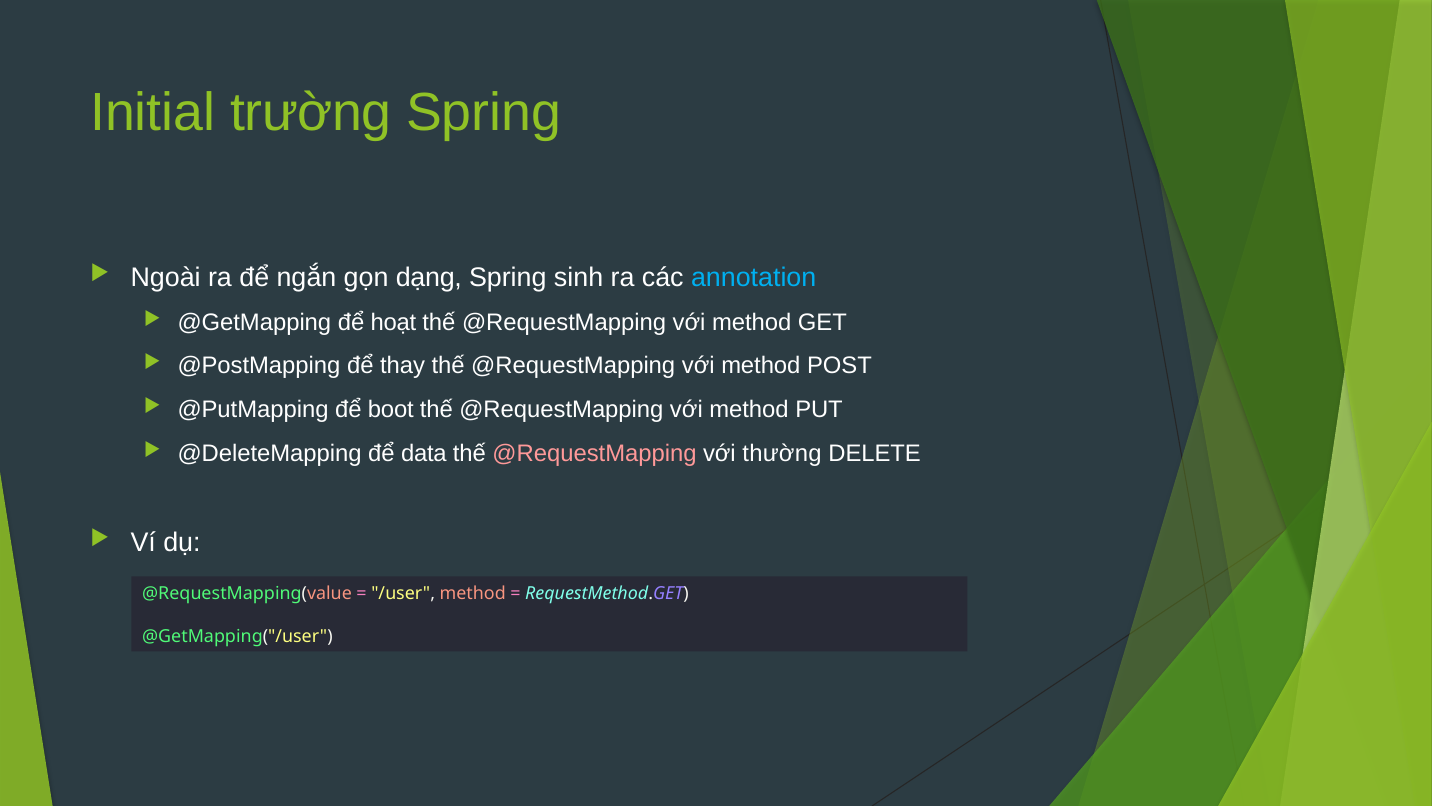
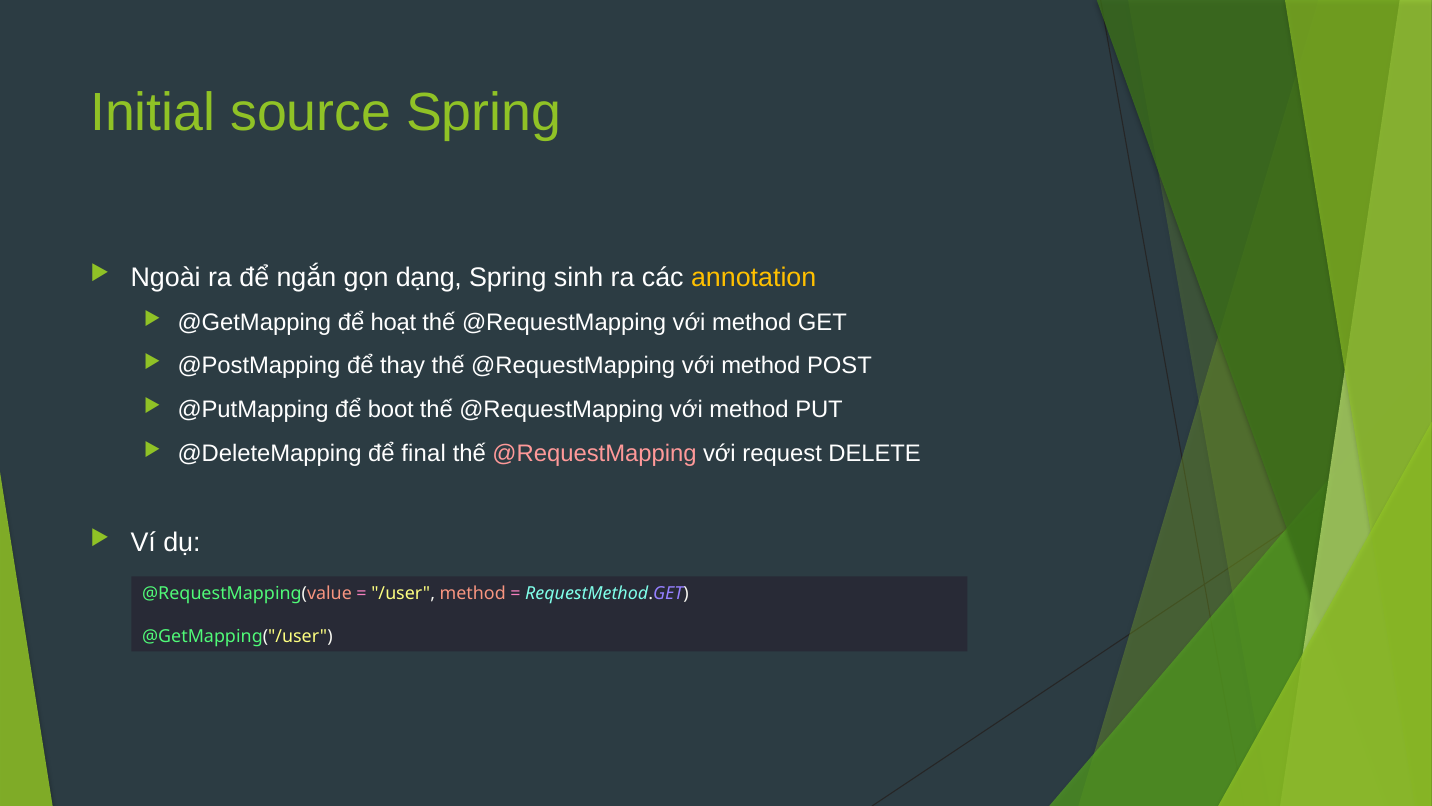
trường: trường -> source (311, 113)
annotation colour: light blue -> yellow (754, 277)
data: data -> final (424, 453)
thường: thường -> request (782, 453)
